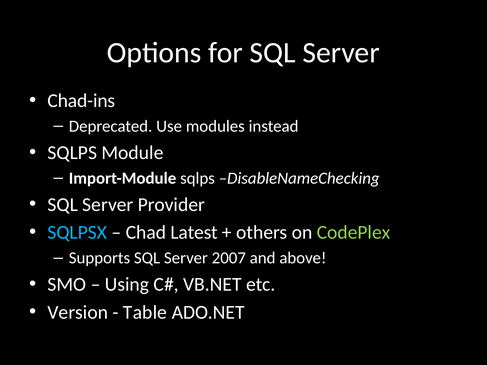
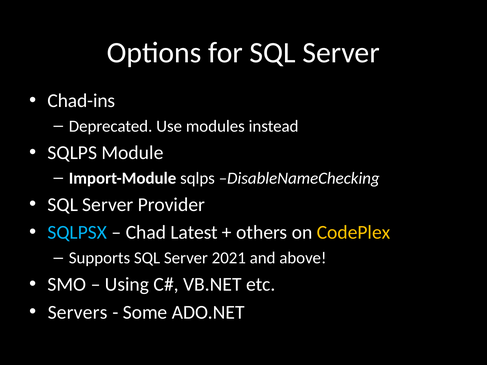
CodePlex colour: light green -> yellow (354, 233)
2007: 2007 -> 2021 (229, 258)
Version: Version -> Servers (78, 312)
Table: Table -> Some (145, 312)
